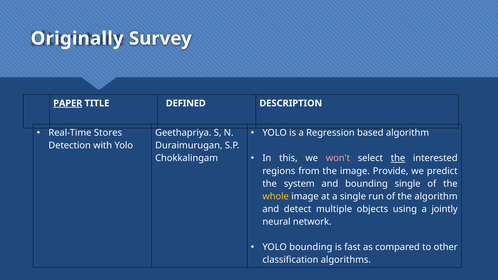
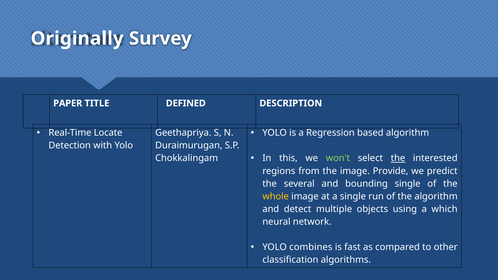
PAPER underline: present -> none (68, 103)
Stores: Stores -> Locate (108, 133)
won't colour: pink -> light green (338, 158)
system: system -> several (299, 184)
jointly: jointly -> which (445, 209)
YOLO bounding: bounding -> combines (311, 247)
